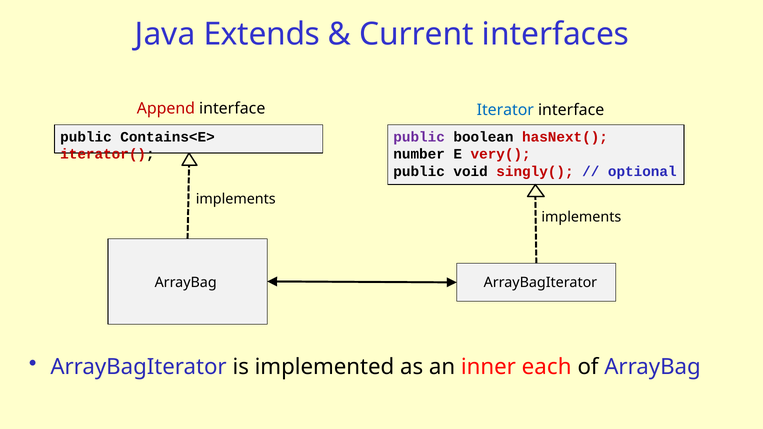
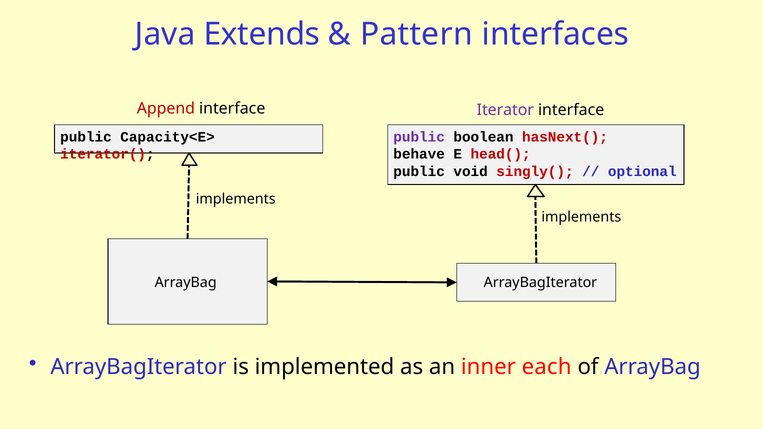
Current: Current -> Pattern (416, 35)
Iterator colour: blue -> purple (505, 110)
Contains<E>: Contains<E> -> Capacity<E> (168, 137)
number: number -> behave (419, 154)
very(: very( -> head( (501, 154)
